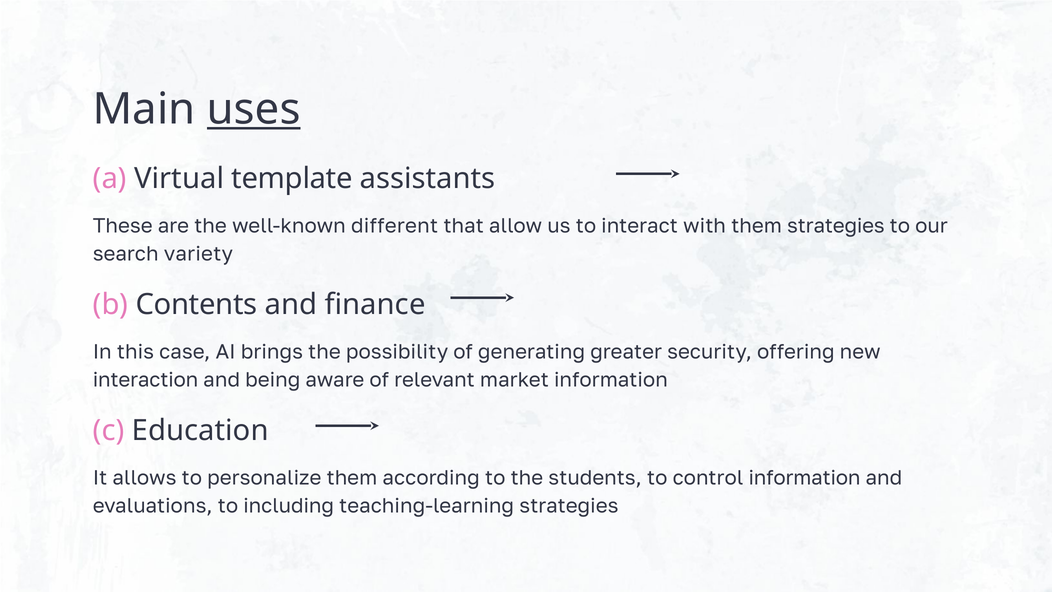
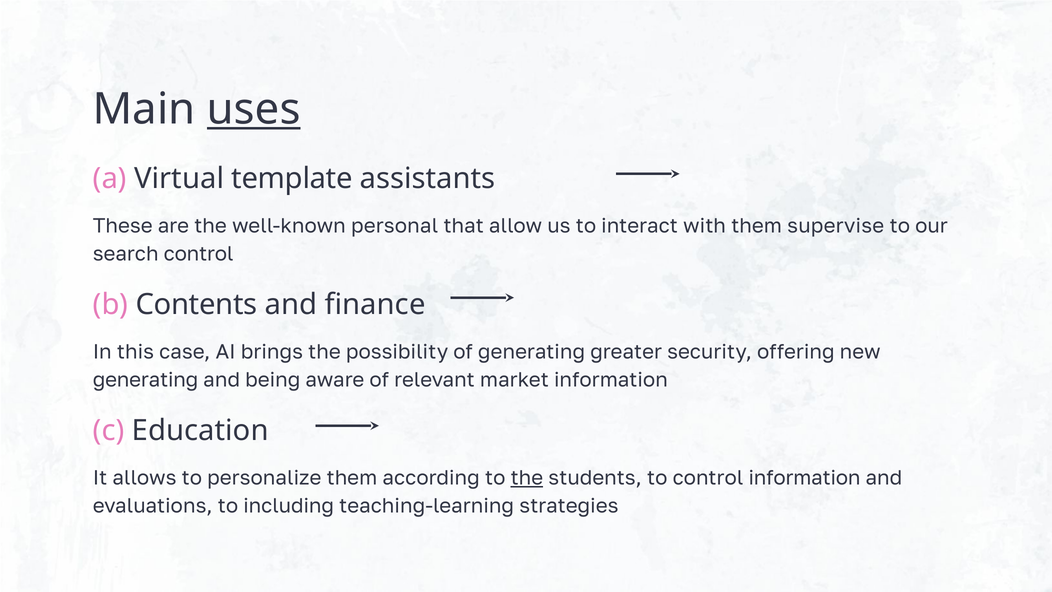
different: different -> personal (395, 226)
them strategies: strategies -> supervise (836, 226)
search variety: variety -> control (199, 254)
interaction: interaction -> generating (146, 380)
the underline: none -> present (527, 478)
